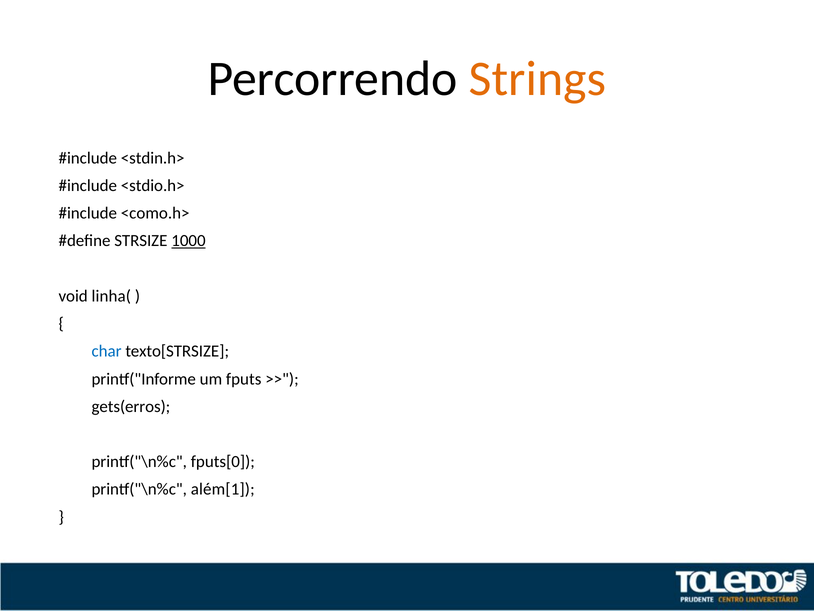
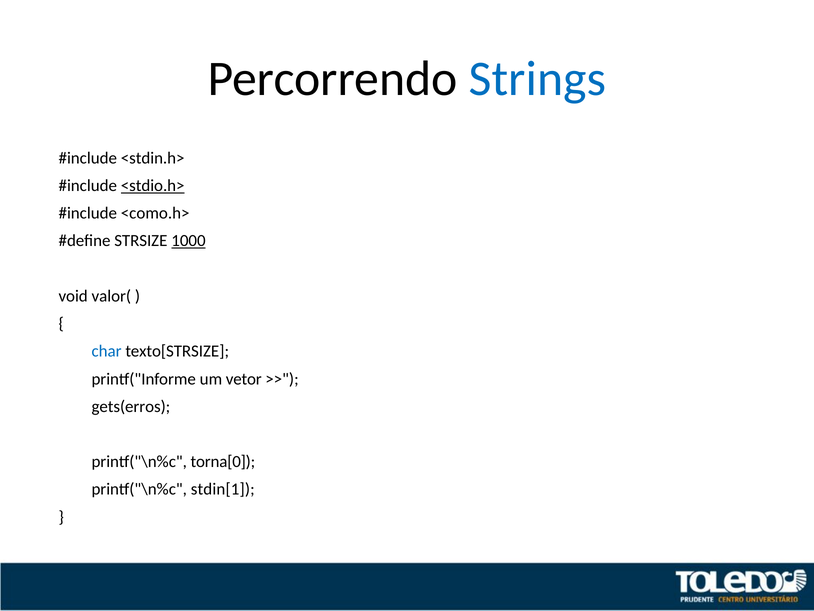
Strings colour: orange -> blue (537, 79)
<stdio.h> underline: none -> present (153, 185)
linha(: linha( -> valor( (111, 296)
fputs: fputs -> vetor (244, 379)
fputs[0: fputs[0 -> torna[0 (223, 461)
além[1: além[1 -> stdin[1 (223, 489)
